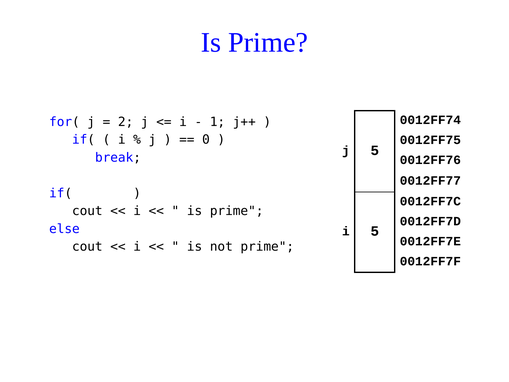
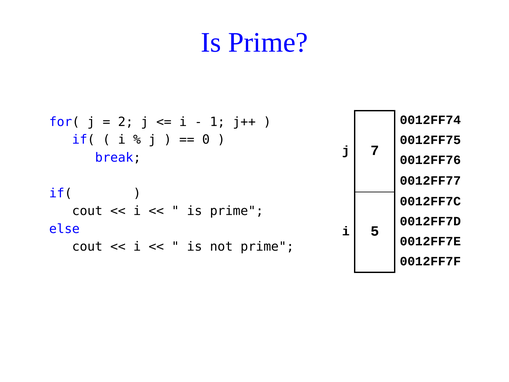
j 5: 5 -> 7 (375, 150)
